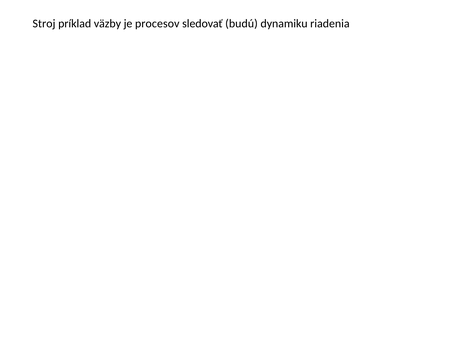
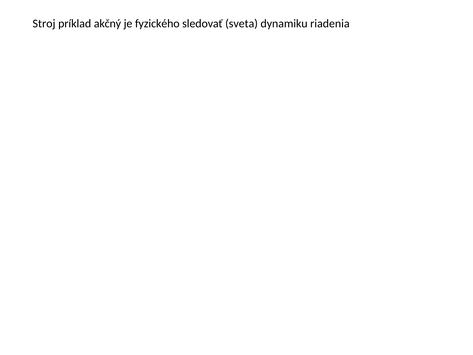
väzby: väzby -> akčný (107, 24)
procesov: procesov -> fyzického (157, 24)
budú: budú -> sveta (242, 24)
